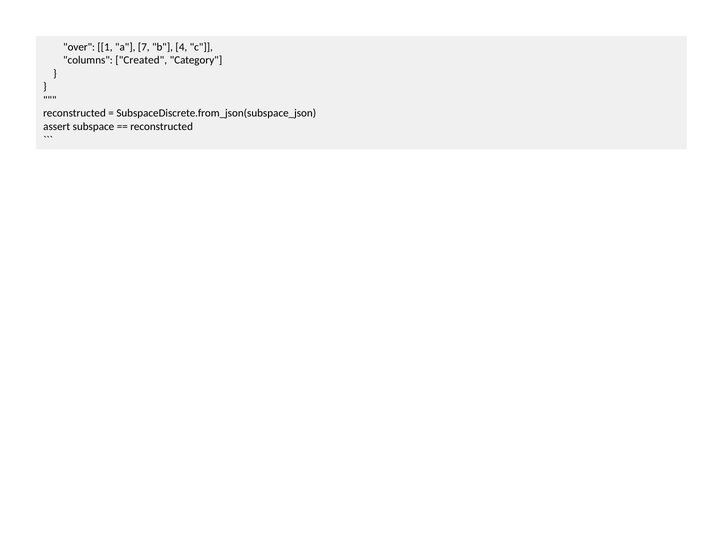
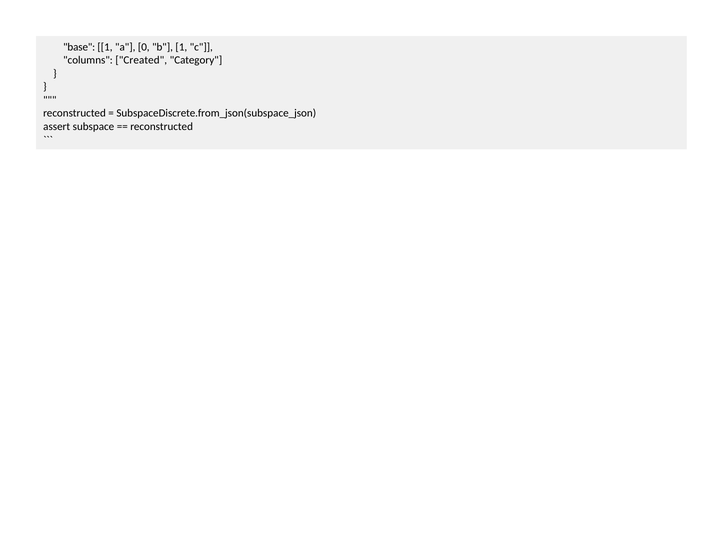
over: over -> base (79, 47)
7: 7 -> 0 (144, 47)
b 4: 4 -> 1 (181, 47)
